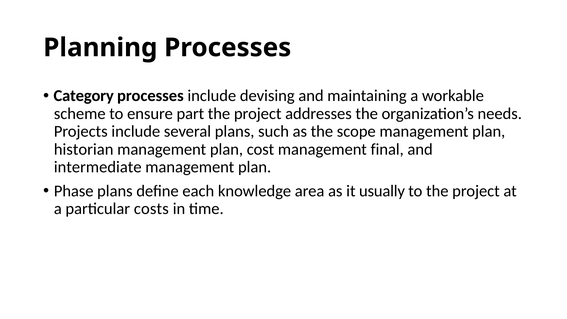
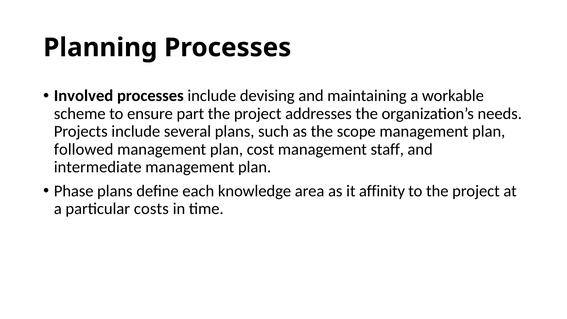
Category: Category -> Involved (84, 96)
historian: historian -> followed (84, 149)
final: final -> staff (387, 149)
usually: usually -> affinity (382, 191)
